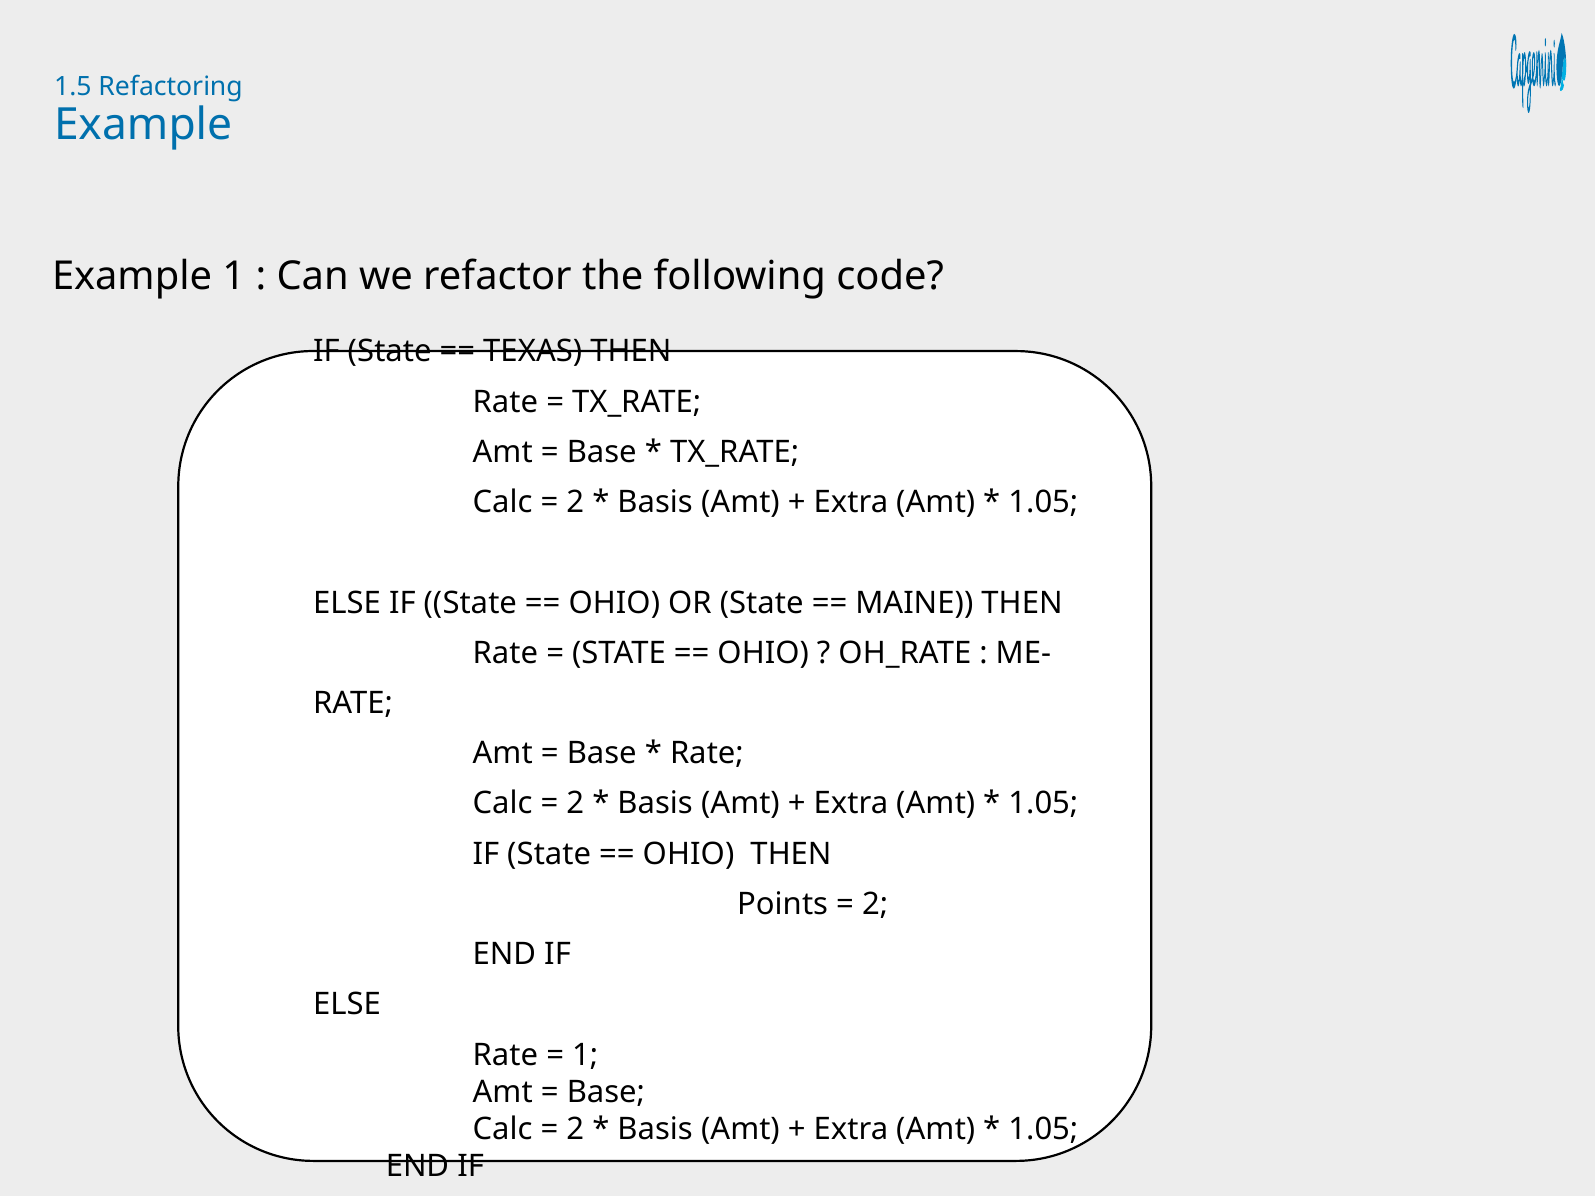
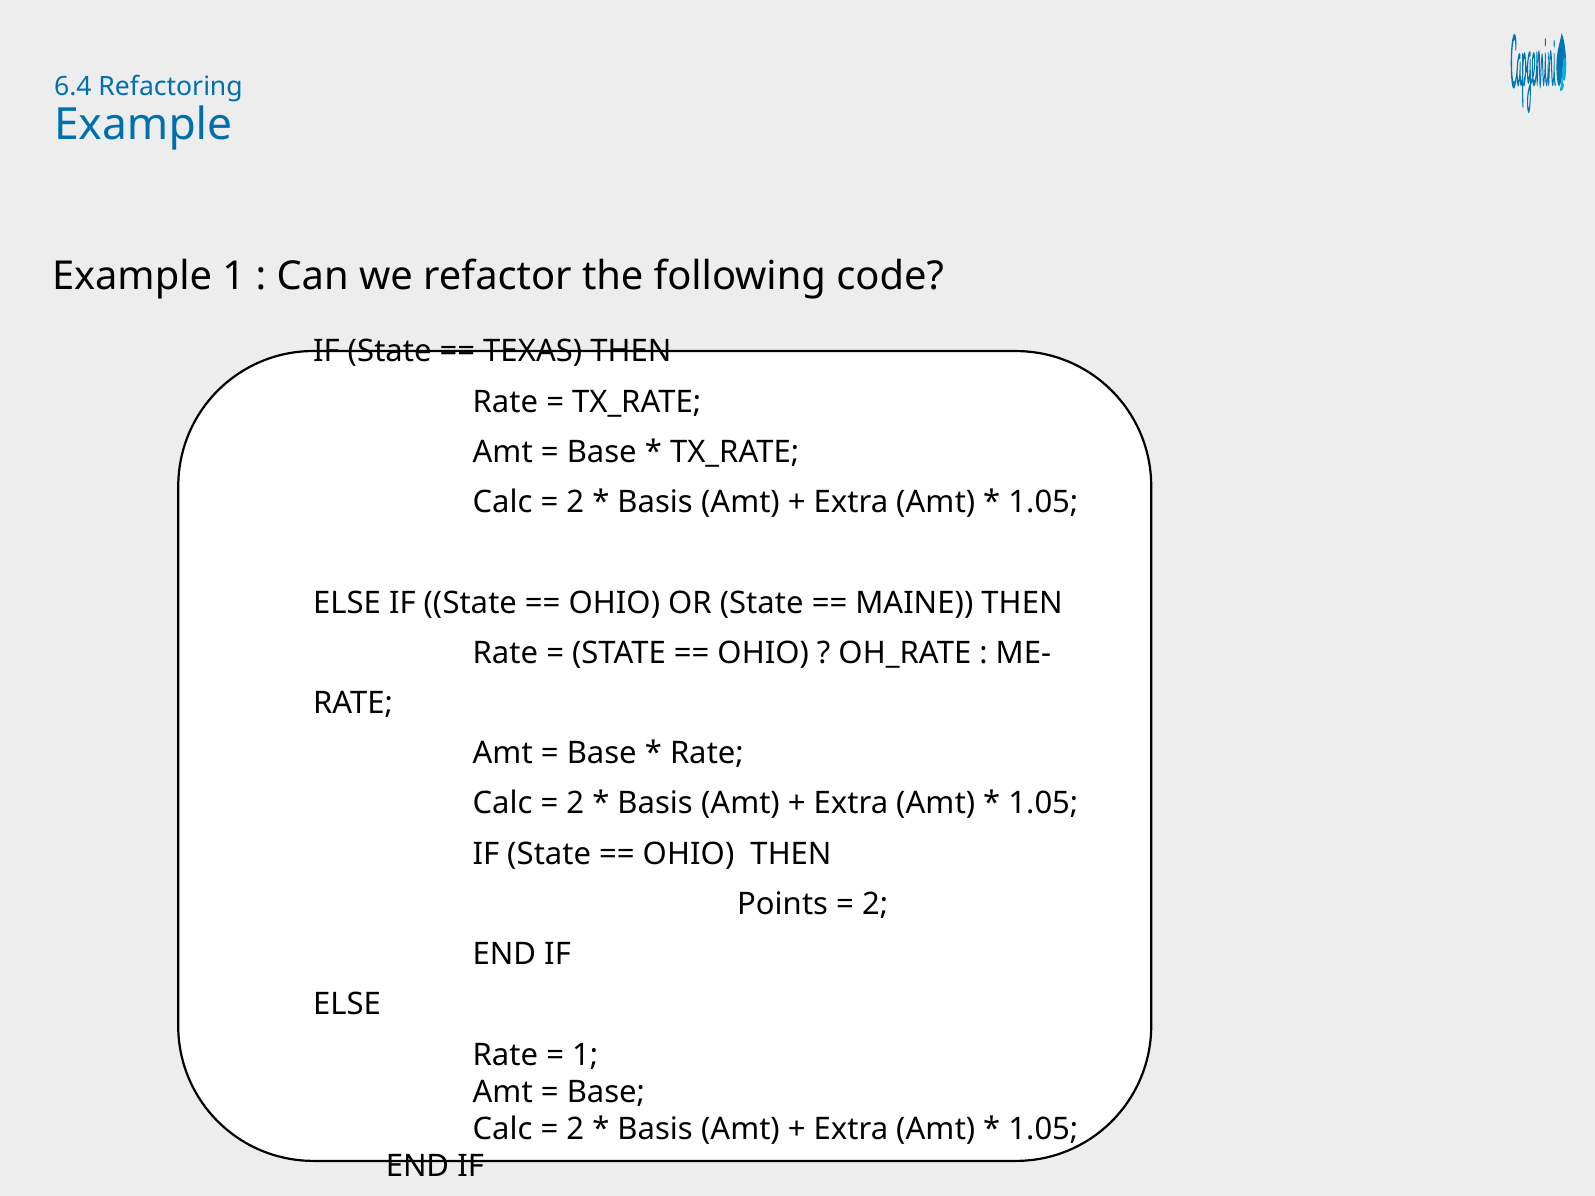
1.5: 1.5 -> 6.4 (73, 87)
